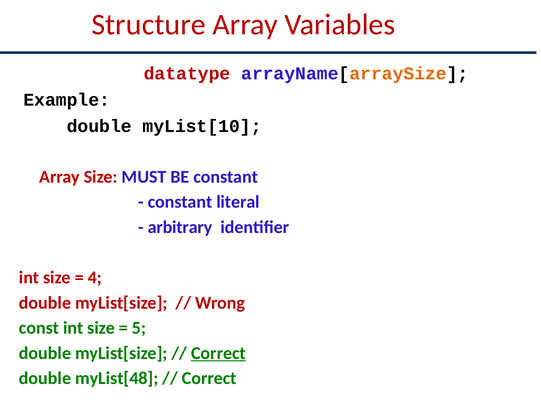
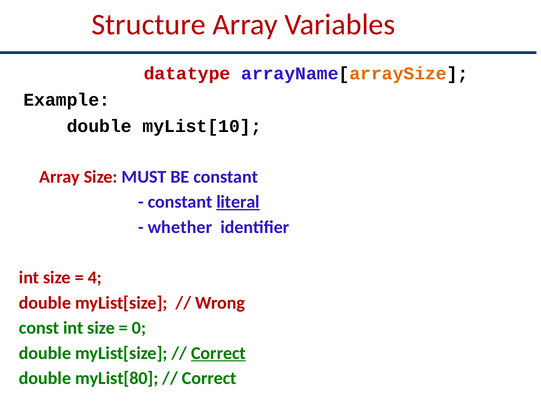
literal underline: none -> present (238, 202)
arbitrary: arbitrary -> whether (180, 228)
5: 5 -> 0 (139, 329)
myList[48: myList[48 -> myList[80 (117, 379)
